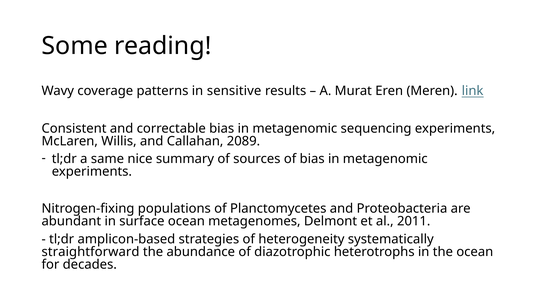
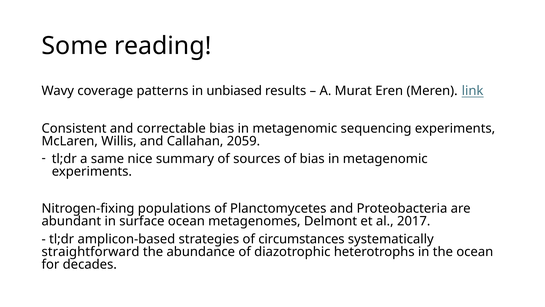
sensitive: sensitive -> unbiased (234, 91)
2089: 2089 -> 2059 (243, 141)
2011: 2011 -> 2017 (414, 221)
heterogeneity: heterogeneity -> circumstances (301, 239)
